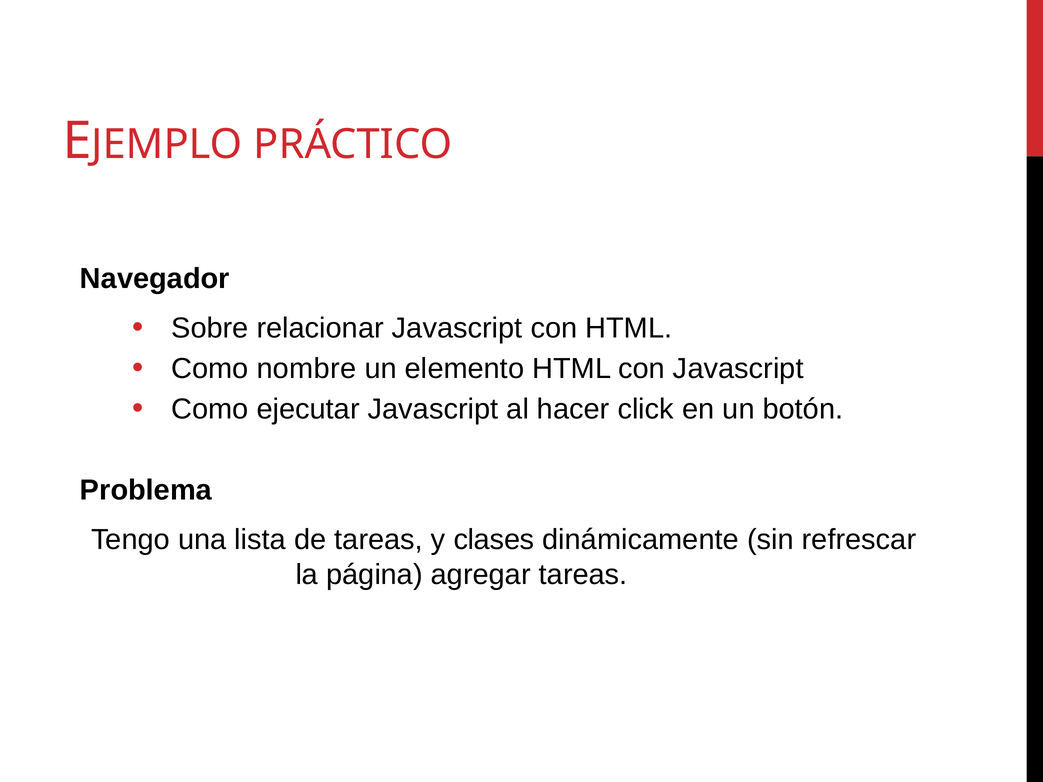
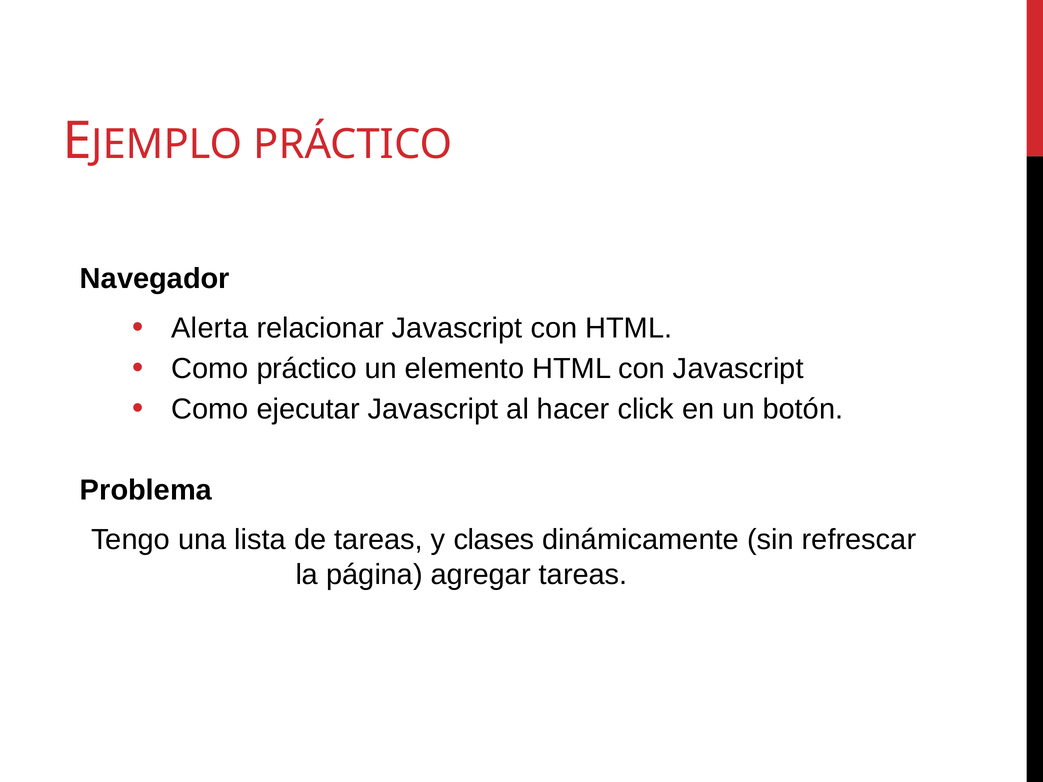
Sobre: Sobre -> Alerta (210, 328)
Como nombre: nombre -> práctico (307, 369)
